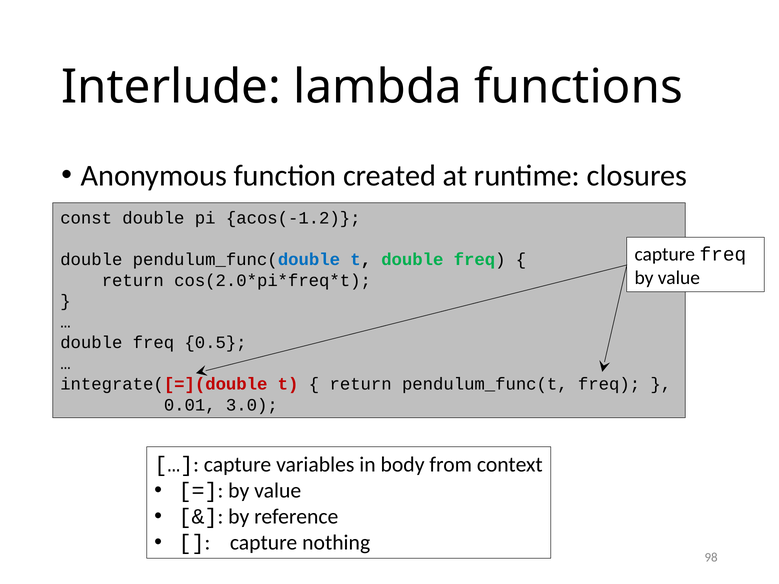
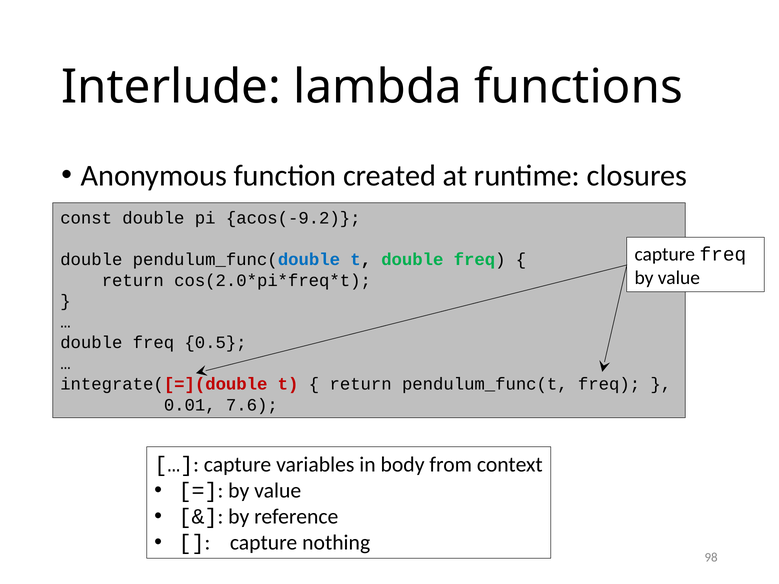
acos(-1.2: acos(-1.2 -> acos(-9.2 (293, 218)
3.0: 3.0 -> 7.6 (252, 405)
